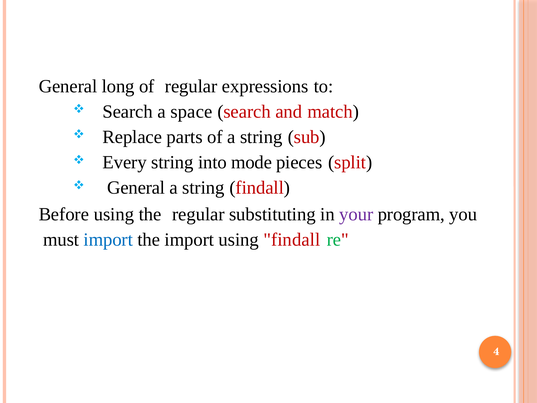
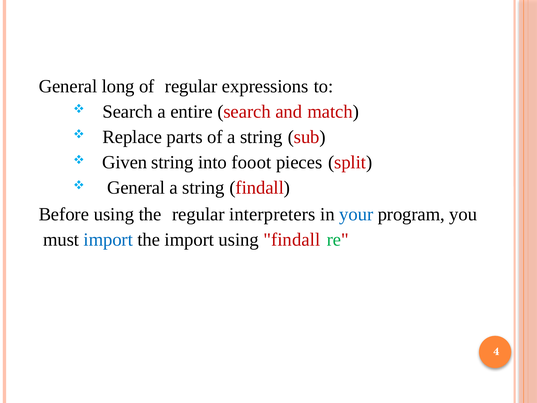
space: space -> entire (192, 112)
Every: Every -> Given (125, 162)
mode: mode -> fooot (251, 162)
substituting: substituting -> interpreters (272, 214)
your colour: purple -> blue (356, 214)
